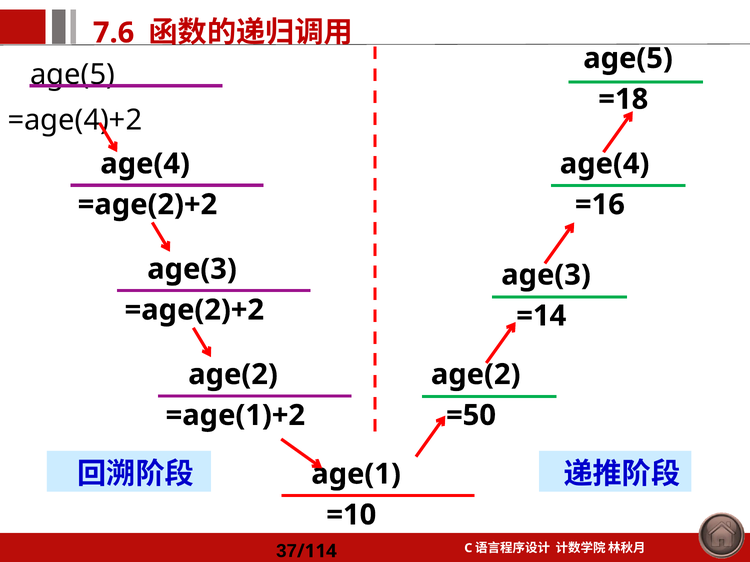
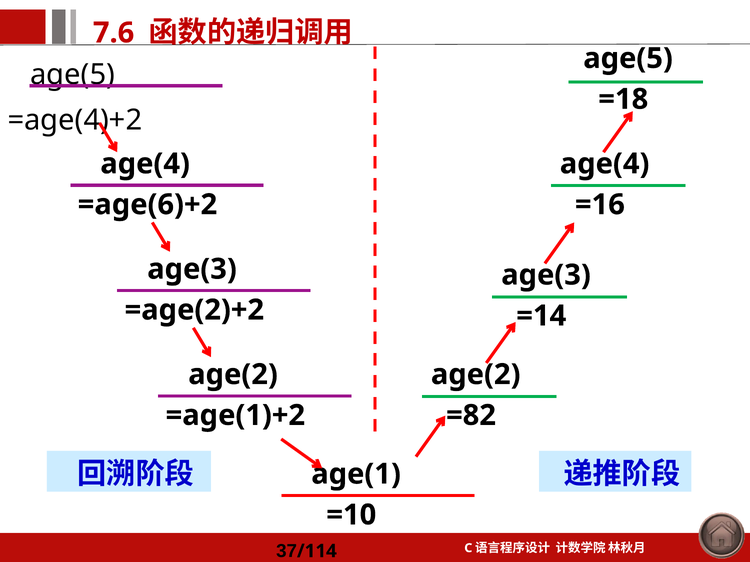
=age(2)+2: =age(2)+2 -> =age(6)+2 (147, 205)
=50: =50 -> =82 (471, 416)
